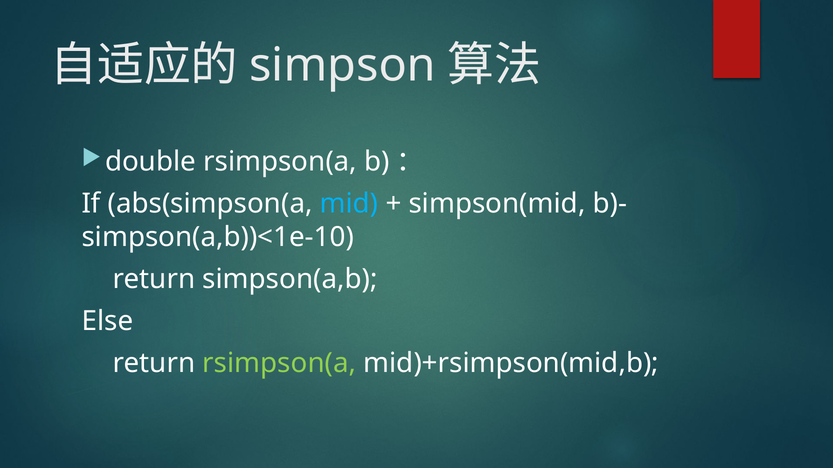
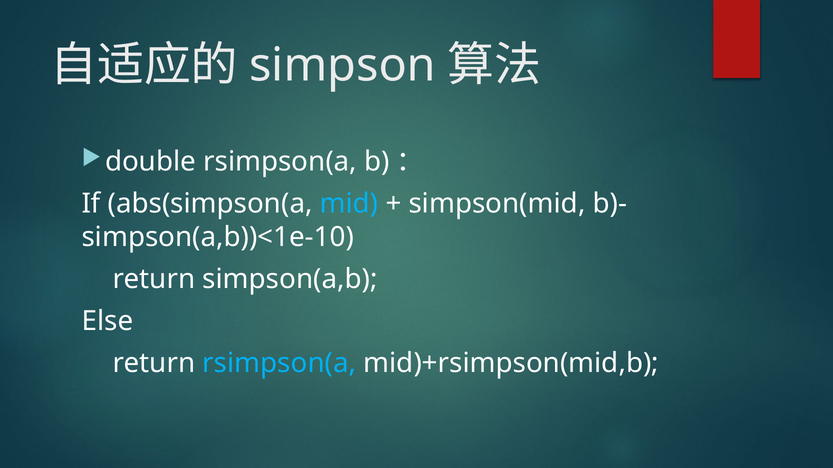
rsimpson(a colour: light green -> light blue (279, 363)
